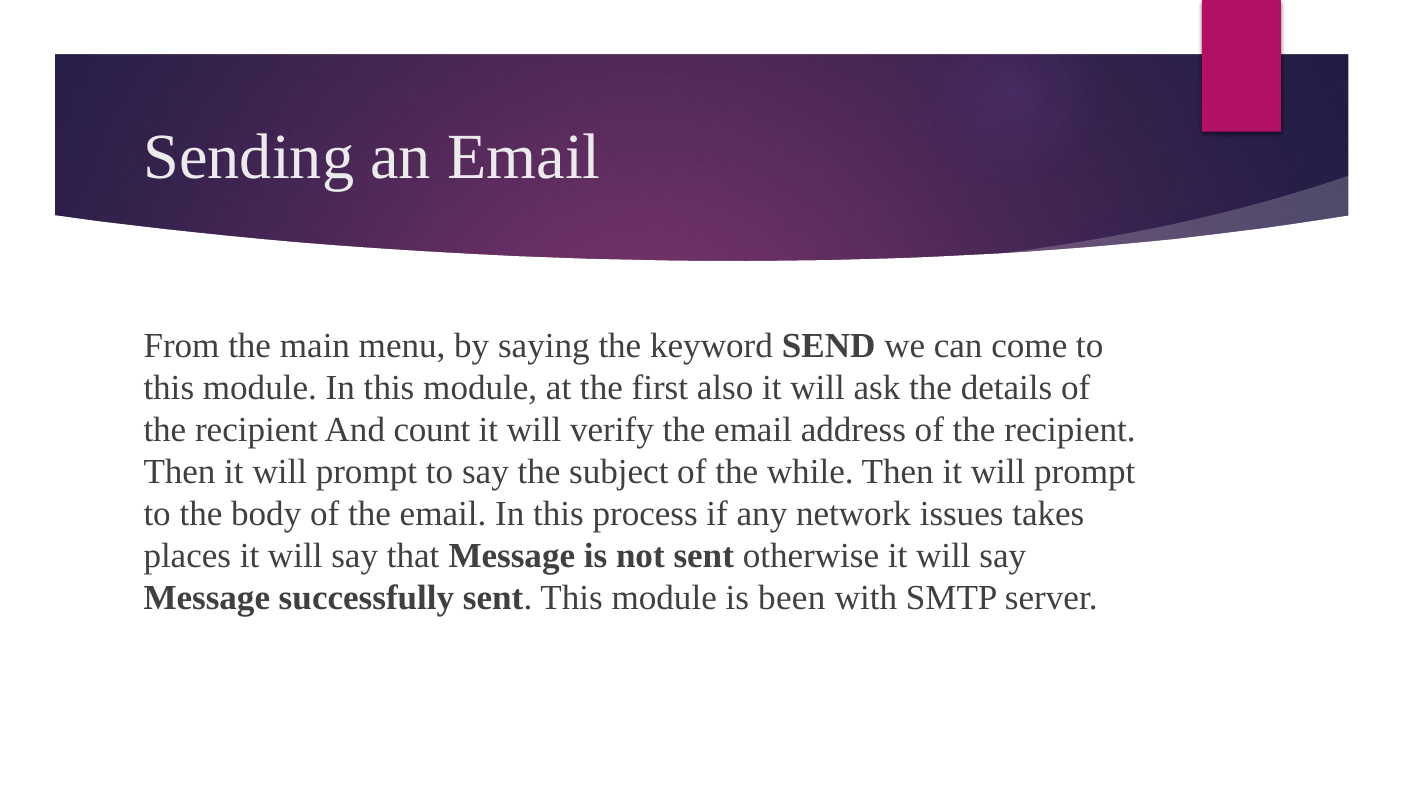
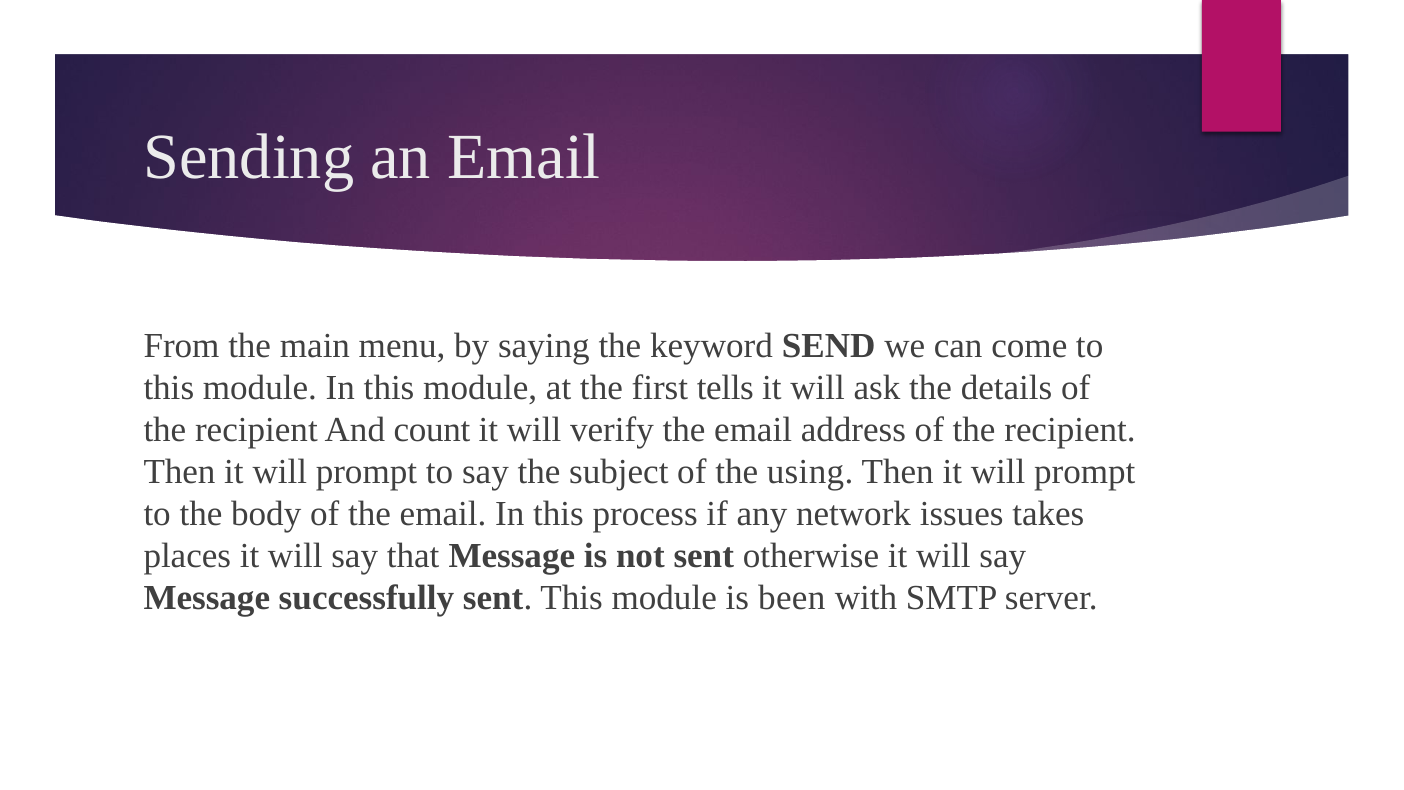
also: also -> tells (725, 388)
while: while -> using (810, 472)
